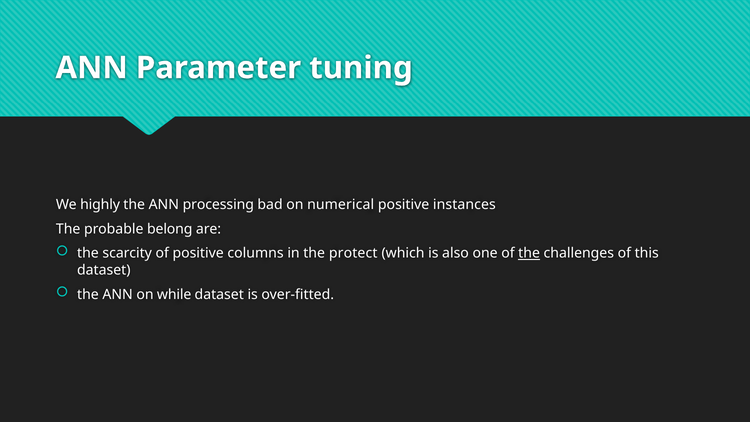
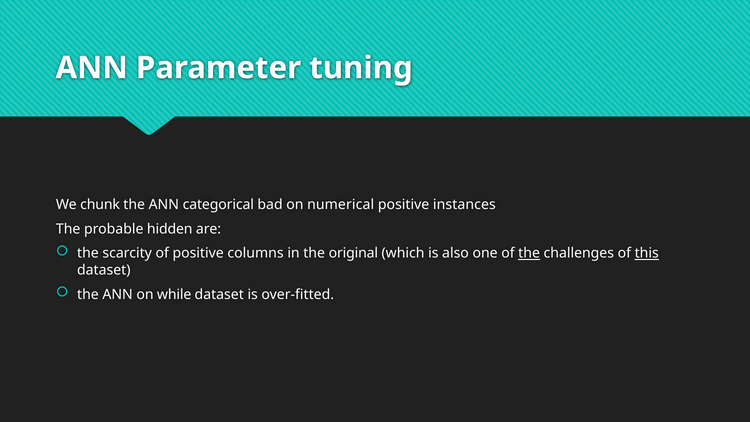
highly: highly -> chunk (100, 205)
processing: processing -> categorical (218, 205)
belong: belong -> hidden (170, 229)
protect: protect -> original (353, 253)
this underline: none -> present (647, 253)
